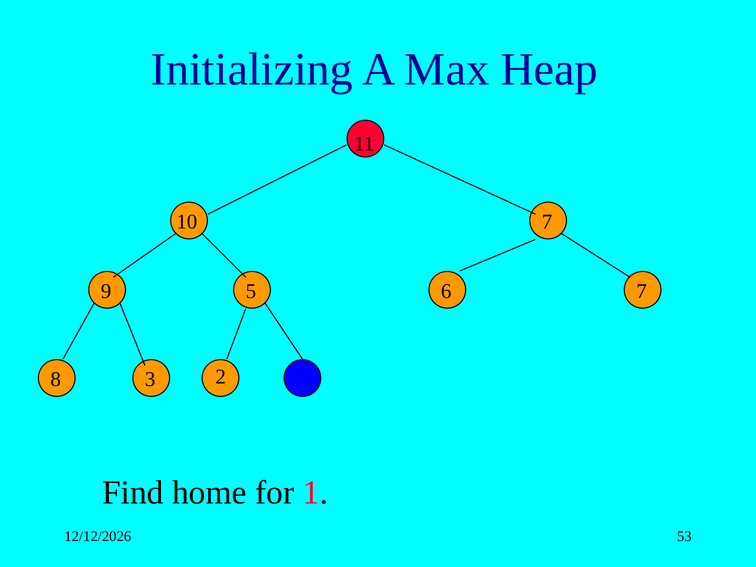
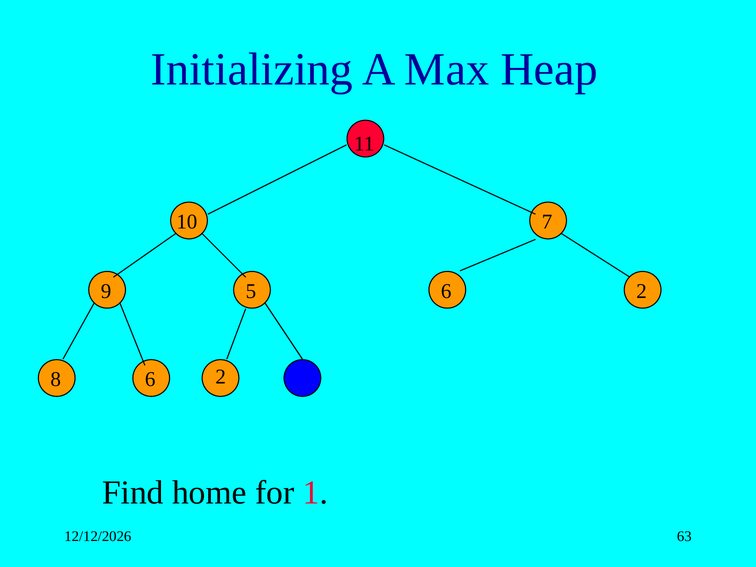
6 7: 7 -> 2 (642, 291)
8 3: 3 -> 6 (150, 379)
53: 53 -> 63 (684, 537)
